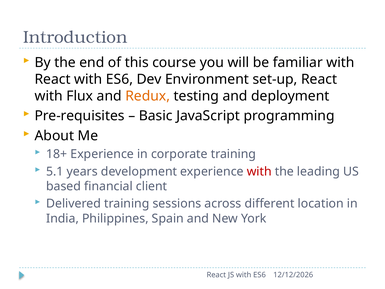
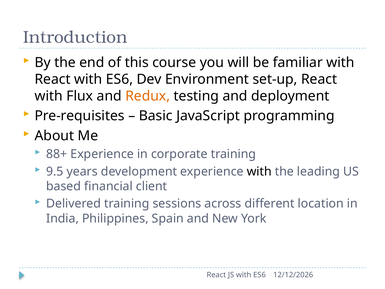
18+: 18+ -> 88+ (57, 154)
5.1: 5.1 -> 9.5 (55, 171)
with colour: red -> black (259, 171)
